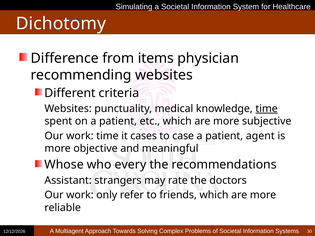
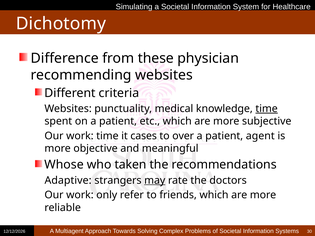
items: items -> these (156, 58)
case: case -> over (183, 136)
every: every -> taken (131, 165)
Assistant: Assistant -> Adaptive (68, 180)
may underline: none -> present (155, 180)
